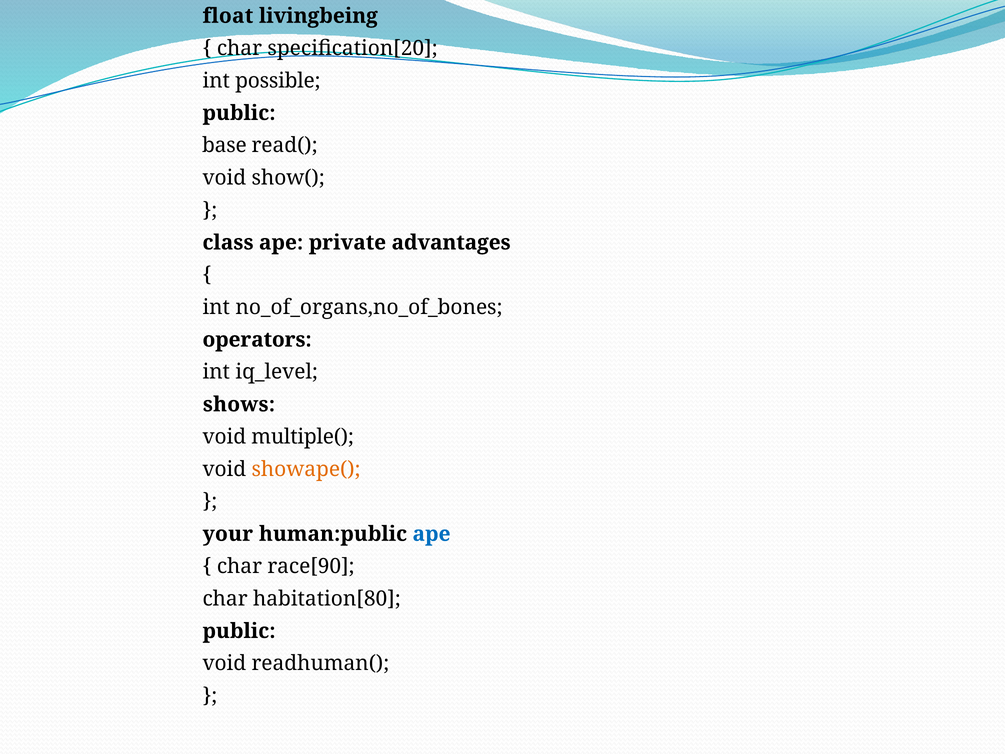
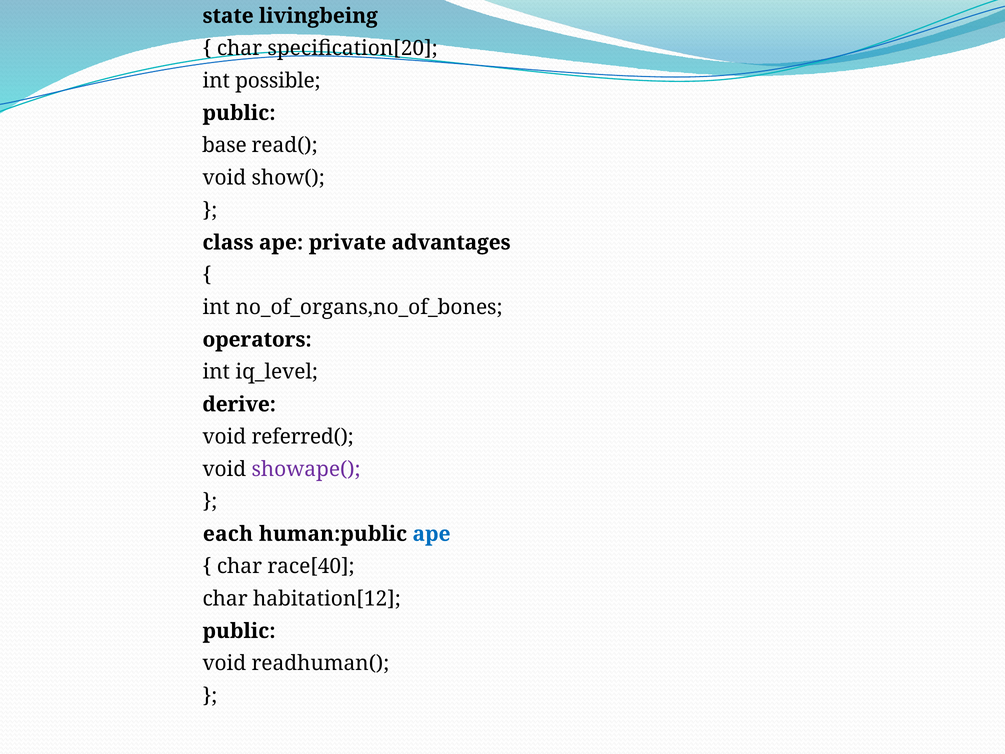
float: float -> state (228, 16)
shows: shows -> derive (239, 404)
multiple(: multiple( -> referred( (303, 437)
showape( colour: orange -> purple (306, 469)
your: your -> each (228, 534)
race[90: race[90 -> race[40 (311, 566)
habitation[80: habitation[80 -> habitation[12 (327, 599)
